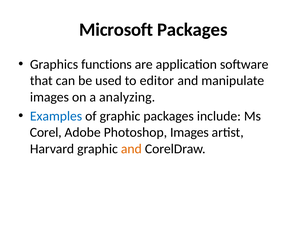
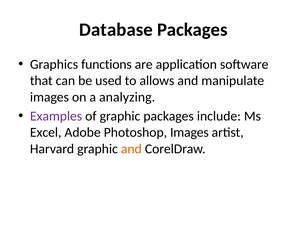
Microsoft: Microsoft -> Database (116, 30)
editor: editor -> allows (157, 81)
Examples colour: blue -> purple (56, 116)
Corel: Corel -> Excel (46, 133)
